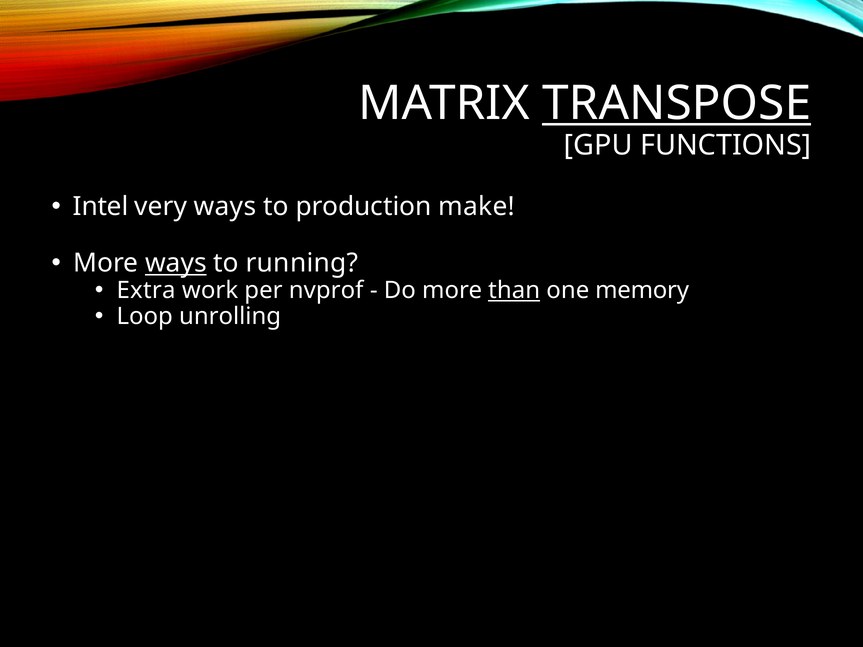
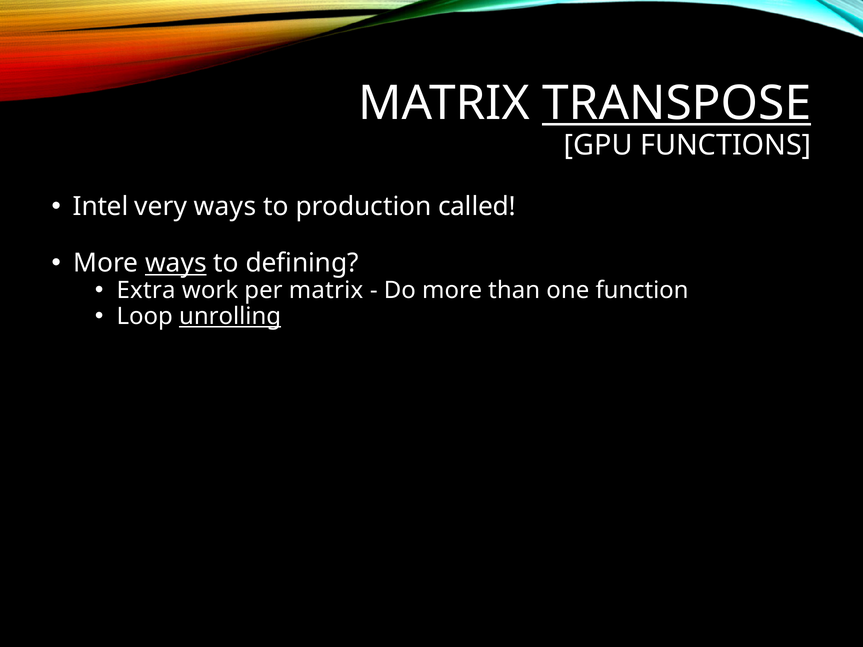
make: make -> called (477, 206)
running: running -> defining (302, 263)
per nvprof: nvprof -> matrix (326, 291)
than underline: present -> none (514, 291)
memory: memory -> function (642, 291)
unrolling underline: none -> present (230, 316)
